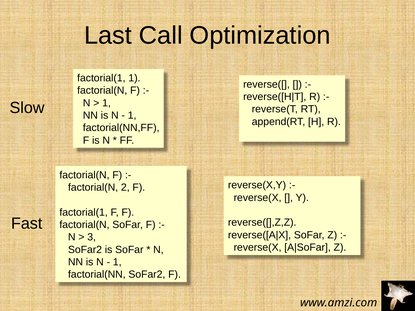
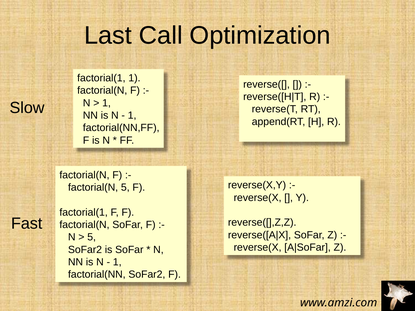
factorial(N 2: 2 -> 5 (125, 188)
3: 3 -> 5 (92, 237)
